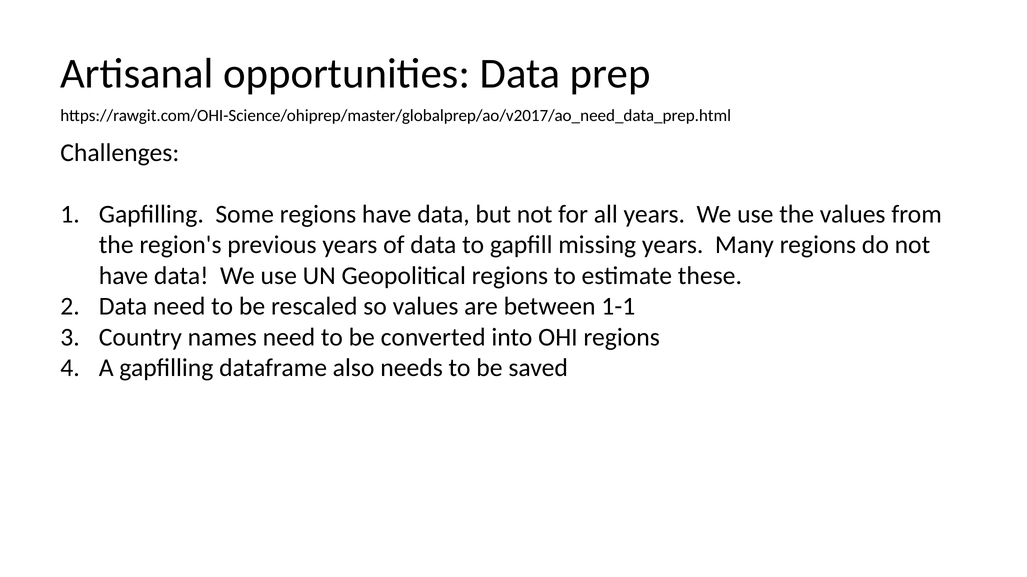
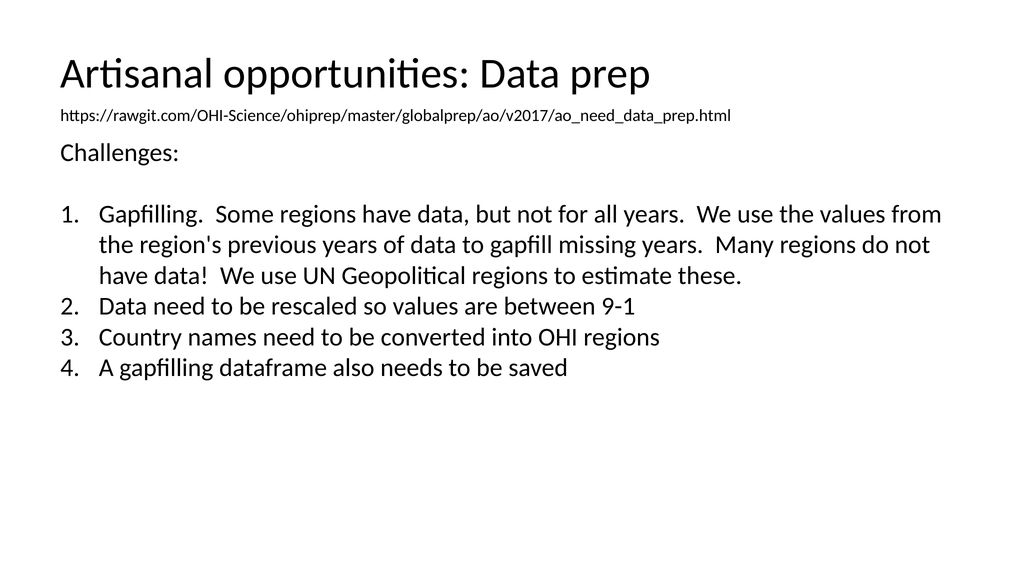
1-1: 1-1 -> 9-1 (618, 307)
